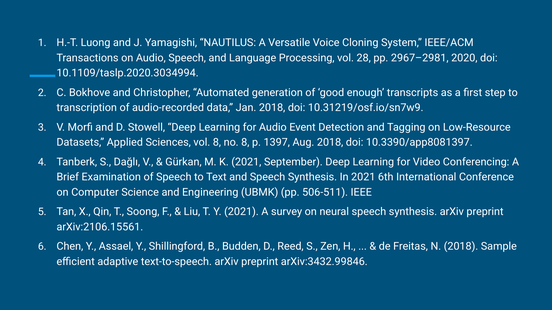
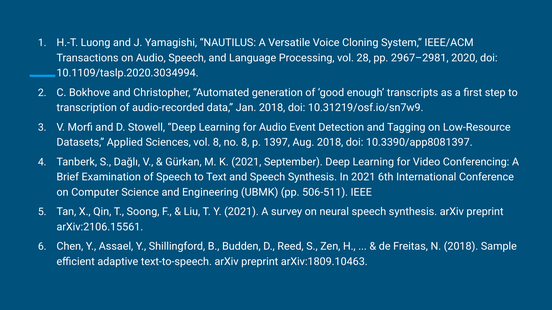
arXiv:3432.99846: arXiv:3432.99846 -> arXiv:1809.10463 (324, 262)
